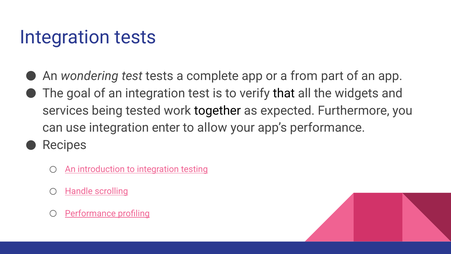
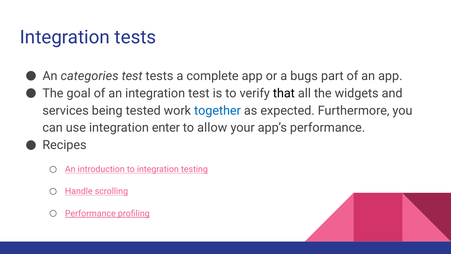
wondering: wondering -> categories (90, 76)
from: from -> bugs (304, 76)
together colour: black -> blue (217, 110)
